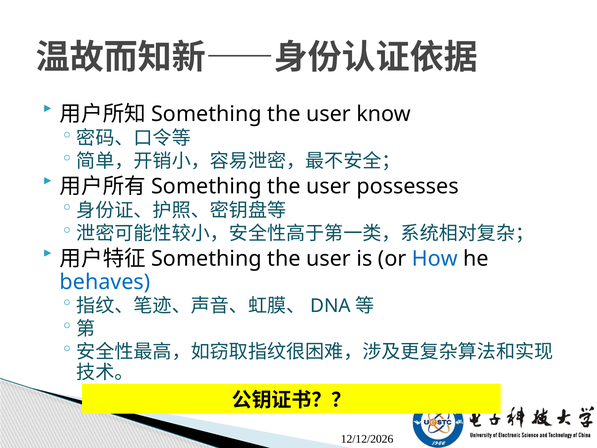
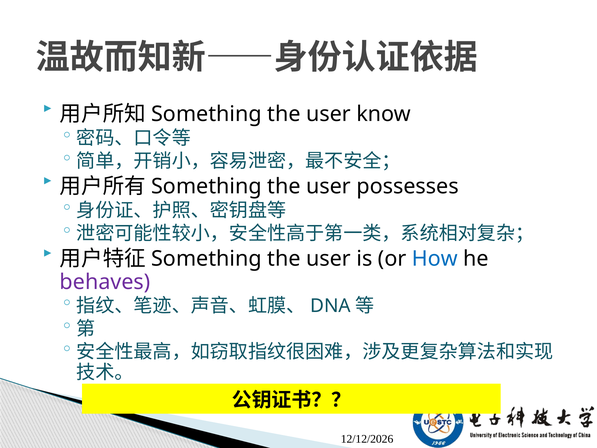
behaves colour: blue -> purple (105, 282)
